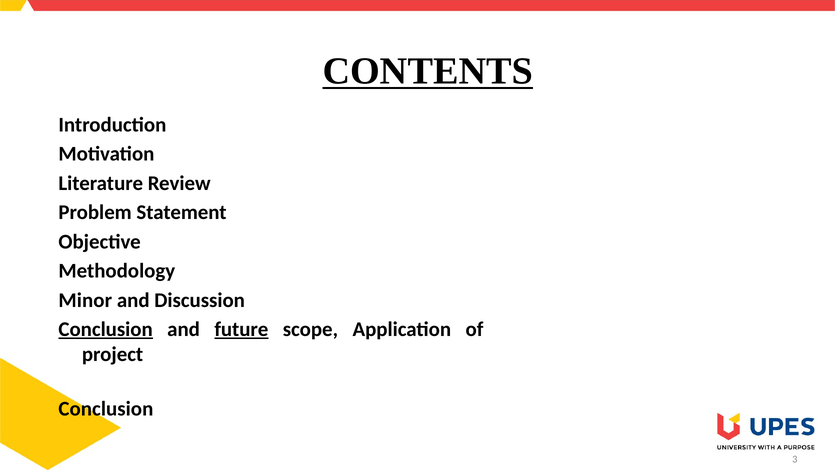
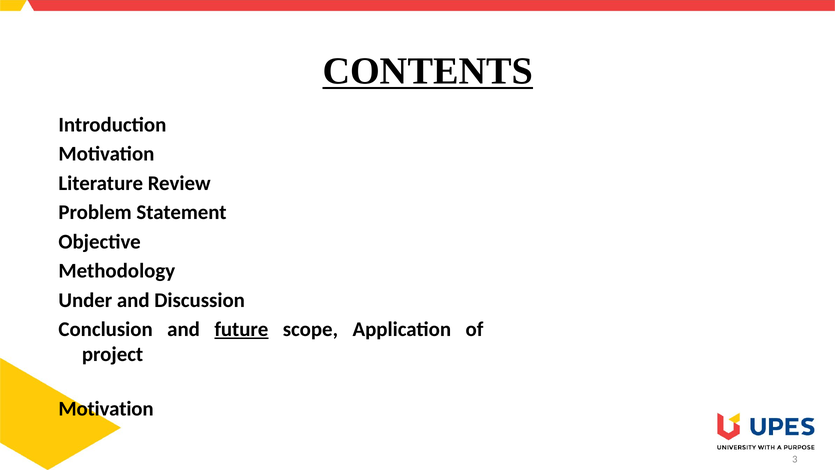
Minor: Minor -> Under (85, 300)
Conclusion underline: present -> none (106, 329)
Conclusion: Conclusion -> Motivation (106, 408)
